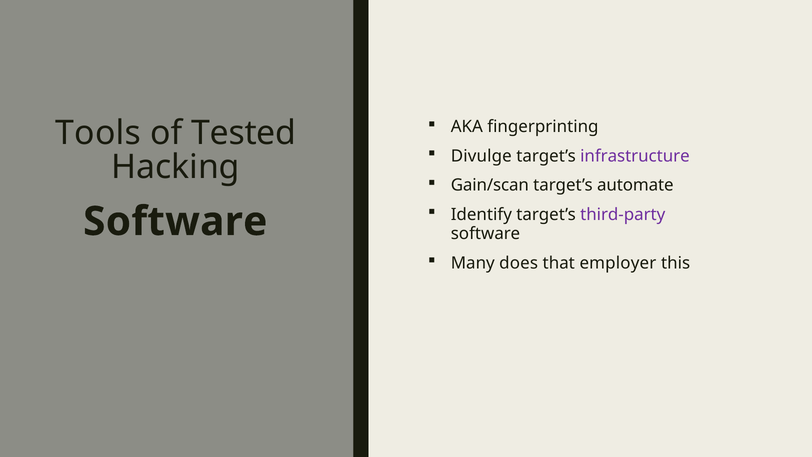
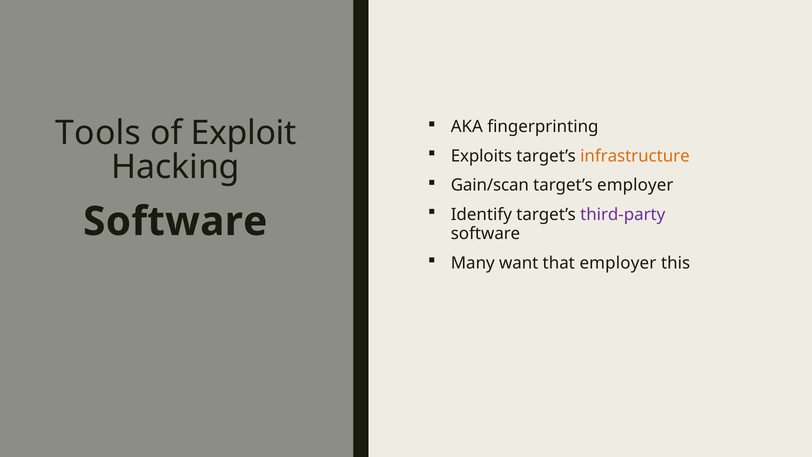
Tested: Tested -> Exploit (244, 133)
Divulge: Divulge -> Exploits (481, 156)
infrastructure colour: purple -> orange (635, 156)
target’s automate: automate -> employer (635, 185)
does: does -> want (519, 263)
